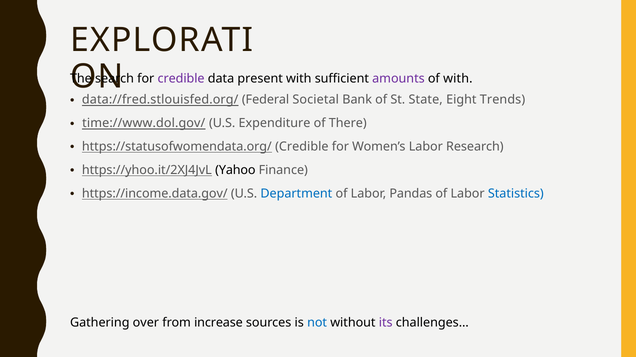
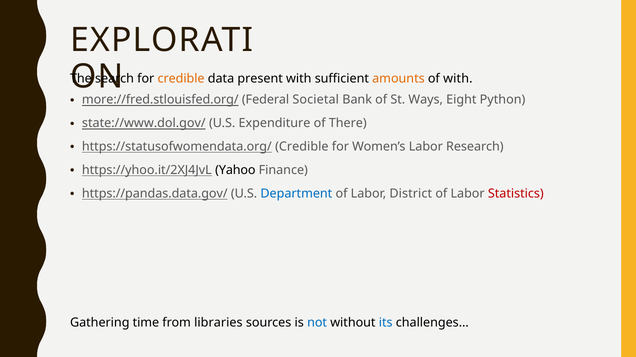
credible colour: purple -> orange (181, 79)
amounts colour: purple -> orange (398, 79)
data://fred.stlouisfed.org/: data://fred.stlouisfed.org/ -> more://fred.stlouisfed.org/ (160, 100)
State: State -> Ways (426, 100)
Trends: Trends -> Python (503, 100)
time://www.dol.gov/: time://www.dol.gov/ -> state://www.dol.gov/ (144, 123)
https://income.data.gov/: https://income.data.gov/ -> https://pandas.data.gov/ (155, 194)
Pandas: Pandas -> District (411, 194)
Statistics colour: blue -> red (516, 194)
over: over -> time (146, 323)
increase: increase -> libraries (218, 323)
its colour: purple -> blue (386, 323)
